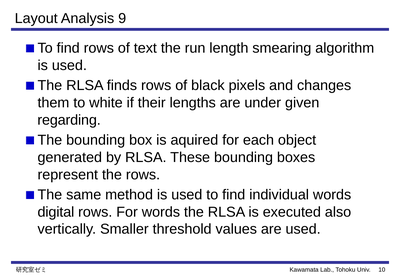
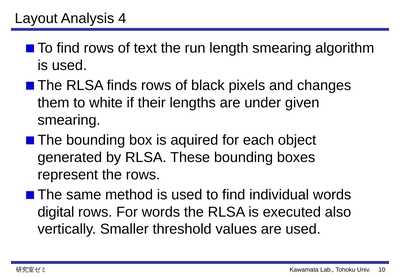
9: 9 -> 4 (122, 18)
regarding: regarding -> smearing (69, 120)
